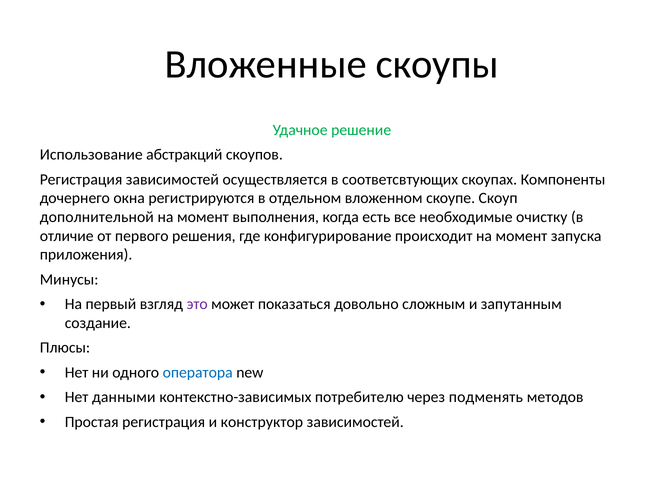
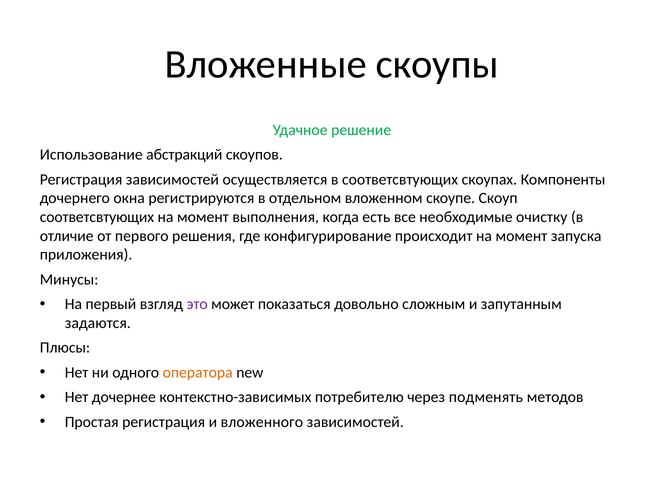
дополнительной: дополнительной -> соответсвтующих (97, 217)
создание: создание -> задаются (98, 323)
оператора colour: blue -> orange (198, 373)
данными: данными -> дочернее (124, 397)
конструктор: конструктор -> вложенного (262, 422)
